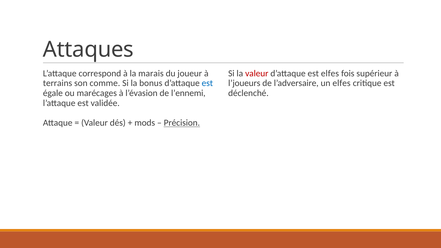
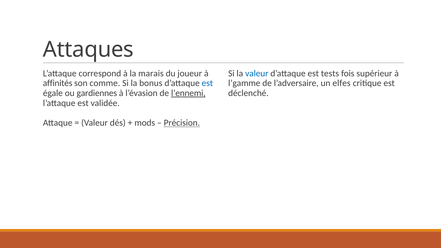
valeur colour: red -> blue (257, 73)
est elfes: elfes -> tests (330, 73)
terrains: terrains -> affinités (58, 83)
l’joueurs: l’joueurs -> l’gamme (244, 83)
marécages: marécages -> gardiennes (97, 93)
l’ennemi underline: none -> present (188, 93)
